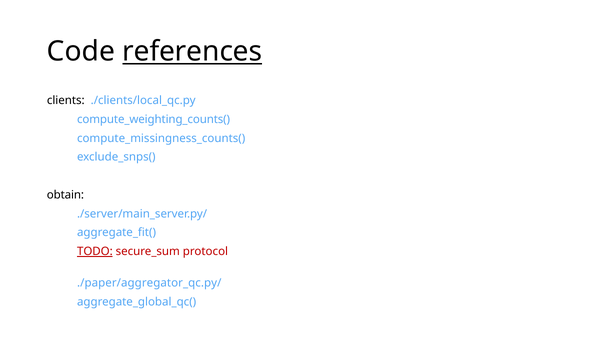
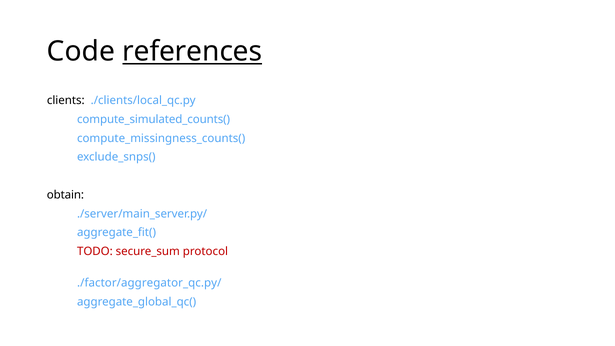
compute_weighting_counts(: compute_weighting_counts( -> compute_simulated_counts( (154, 119)
TODO underline: present -> none (95, 251)
./paper/aggregator_qc.py/: ./paper/aggregator_qc.py/ -> ./factor/aggregator_qc.py/ (149, 283)
